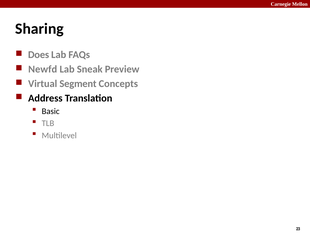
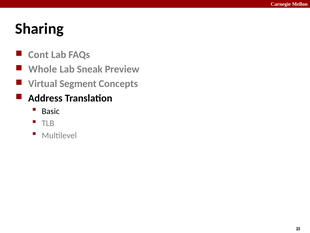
Does: Does -> Cont (38, 55)
Newfd: Newfd -> Whole (43, 69)
